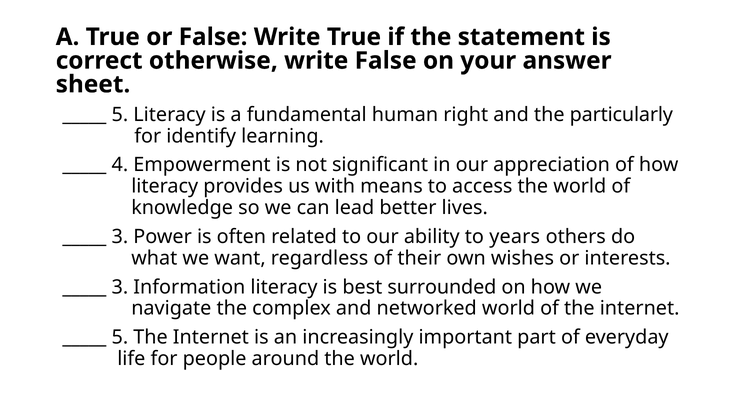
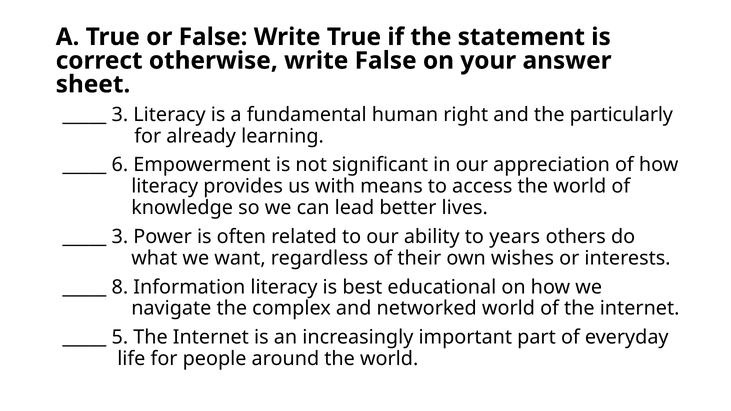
5: 5 -> 3 (120, 115)
identify: identify -> already (201, 136)
4: 4 -> 6 (120, 165)
3: 3 -> 8 (120, 287)
surrounded: surrounded -> educational (442, 287)
